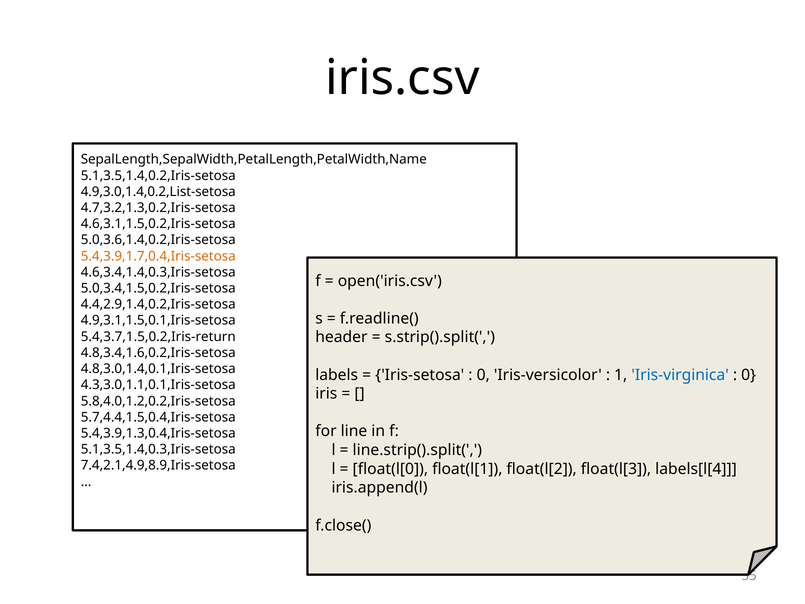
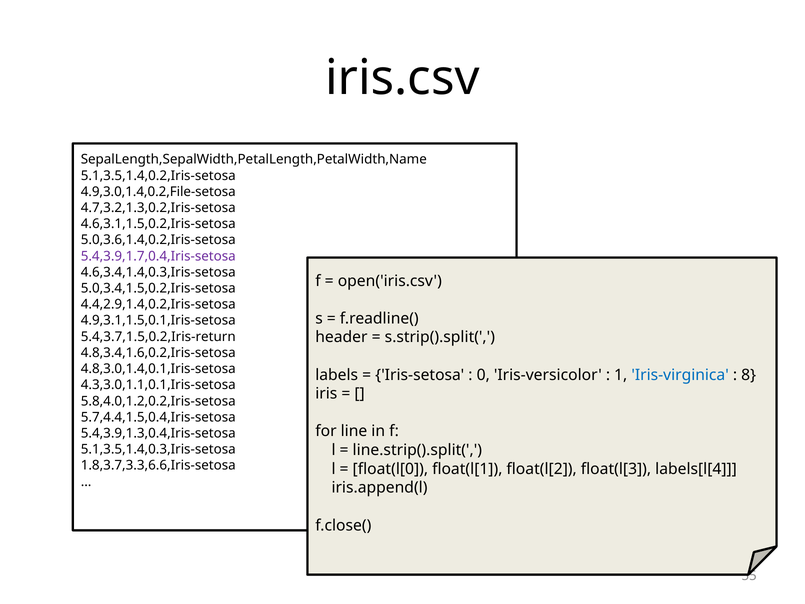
4.9,3.0,1.4,0.2,List-setosa: 4.9,3.0,1.4,0.2,List-setosa -> 4.9,3.0,1.4,0.2,File-setosa (158, 192)
5.4,3.9,1.7,0.4,Iris-setosa colour: orange -> purple (158, 256)
0: 0 -> 8 (749, 375)
7.4,2.1,4.9,8.9,Iris-setosa: 7.4,2.1,4.9,8.9,Iris-setosa -> 1.8,3.7,3.3,6.6,Iris-setosa (158, 465)
